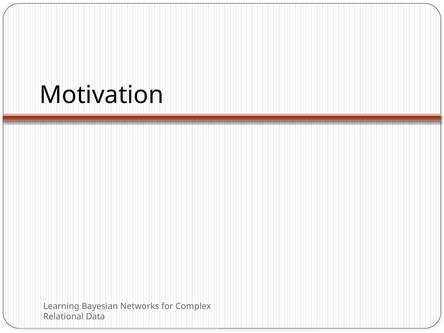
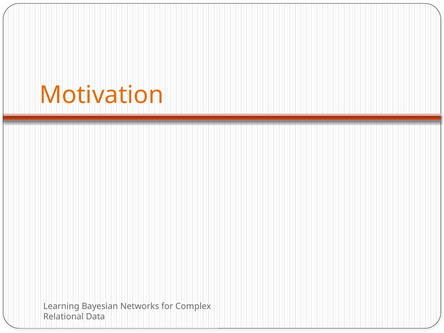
Motivation colour: black -> orange (102, 95)
